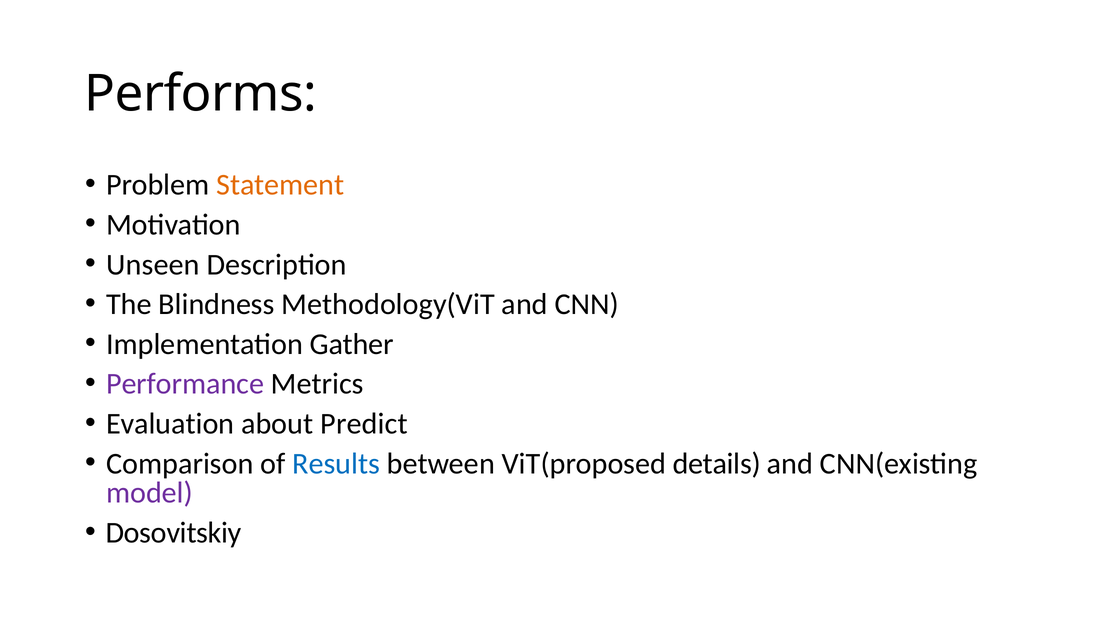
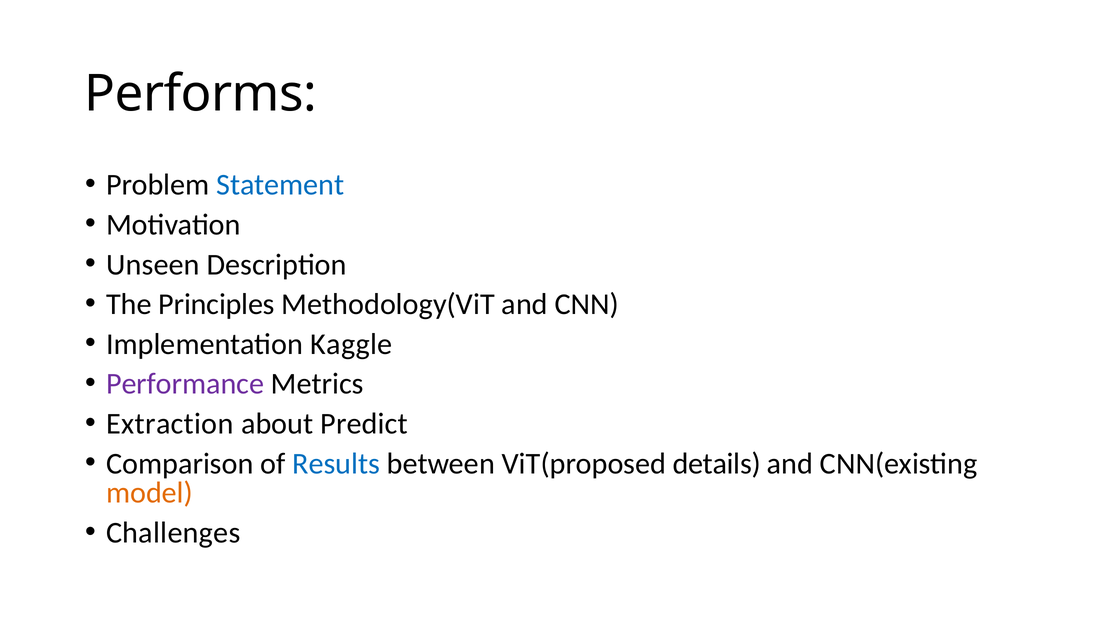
Statement colour: orange -> blue (280, 185)
Blindness: Blindness -> Principles (217, 304)
Gather: Gather -> Kaggle (351, 344)
Evaluation: Evaluation -> Extraction (170, 424)
model colour: purple -> orange (150, 493)
Dosovitskiy: Dosovitskiy -> Challenges (173, 533)
